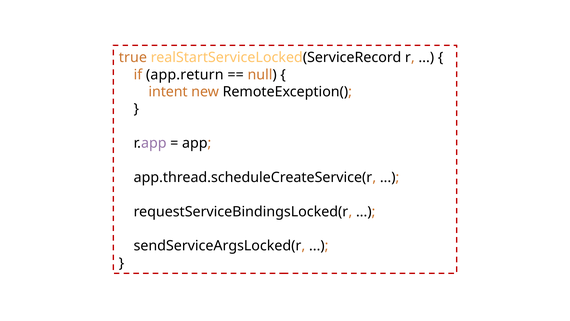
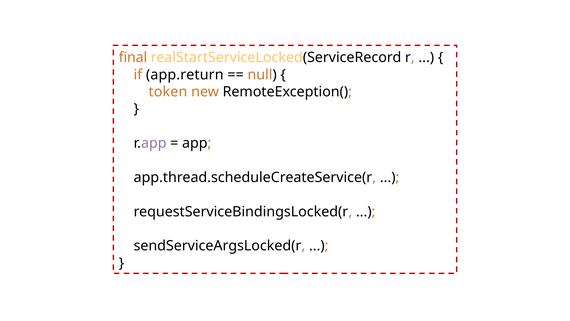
true: true -> final (133, 58)
intent: intent -> token (168, 92)
